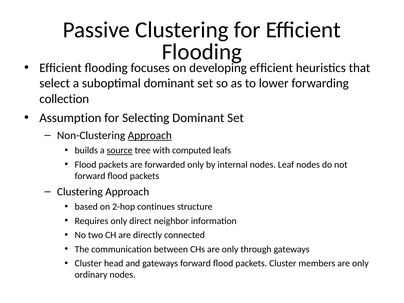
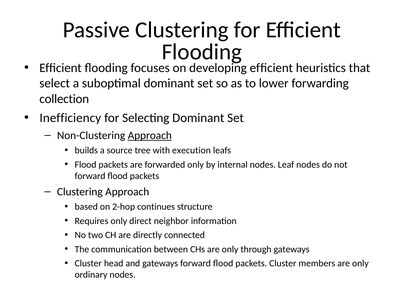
Assumption: Assumption -> Inefficiency (70, 118)
source underline: present -> none (120, 150)
computed: computed -> execution (191, 150)
